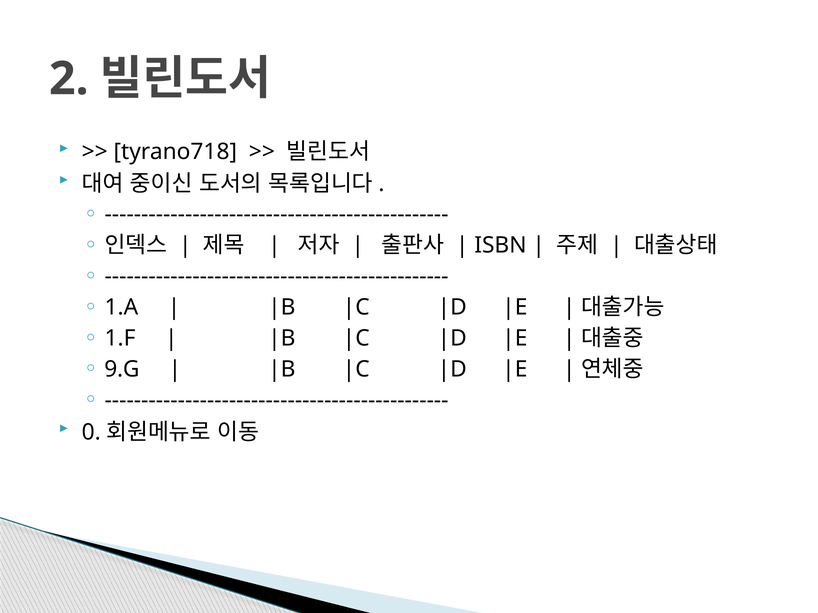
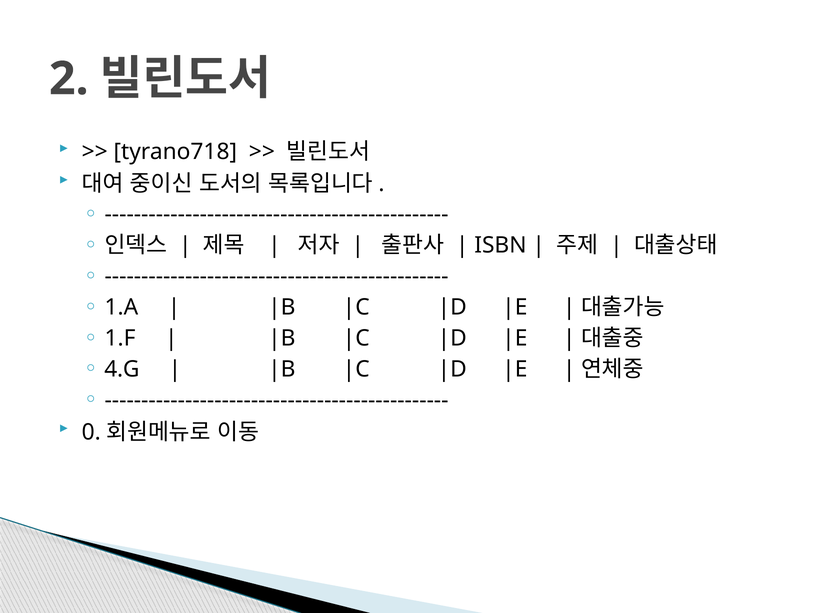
9.G: 9.G -> 4.G (122, 370)
